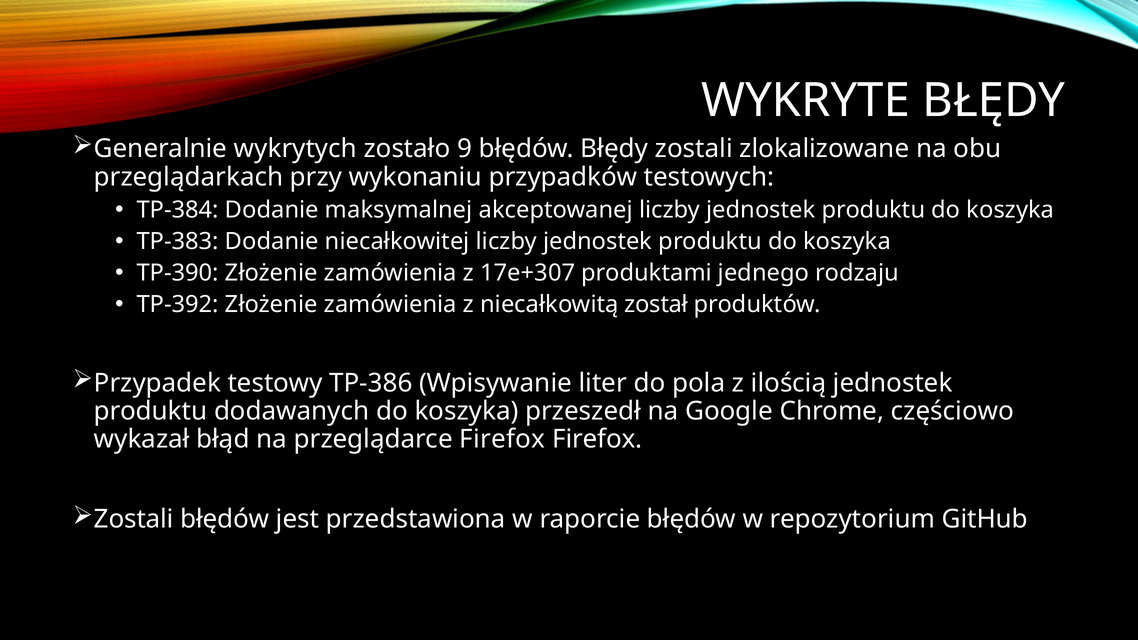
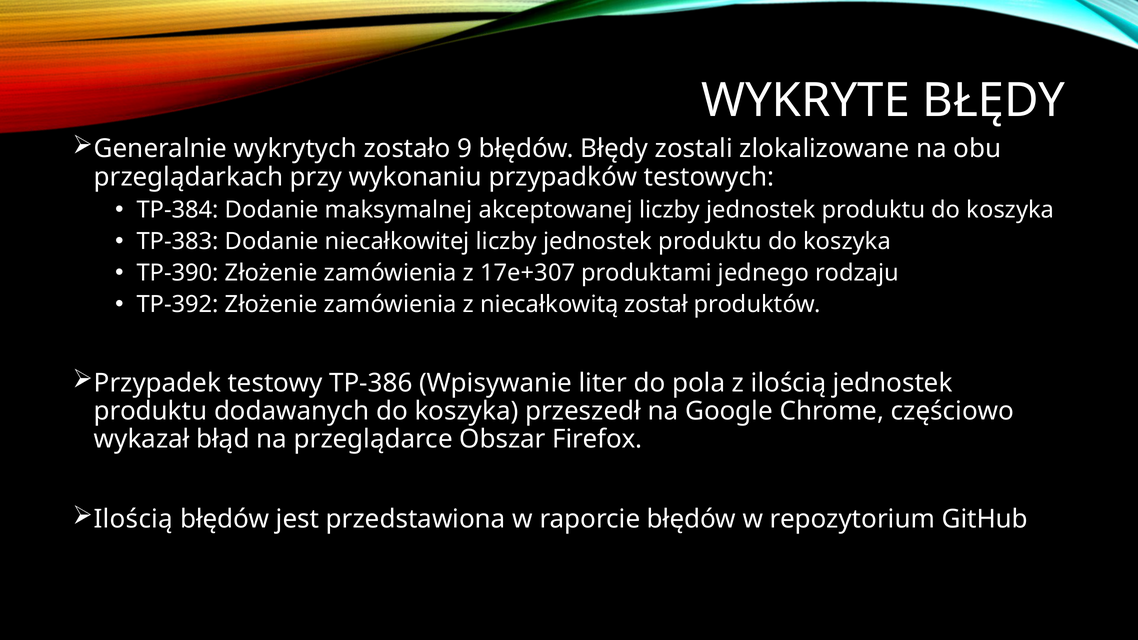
przeglądarce Firefox: Firefox -> Obszar (503, 439)
Zostali: Zostali -> Ilością (133, 519)
